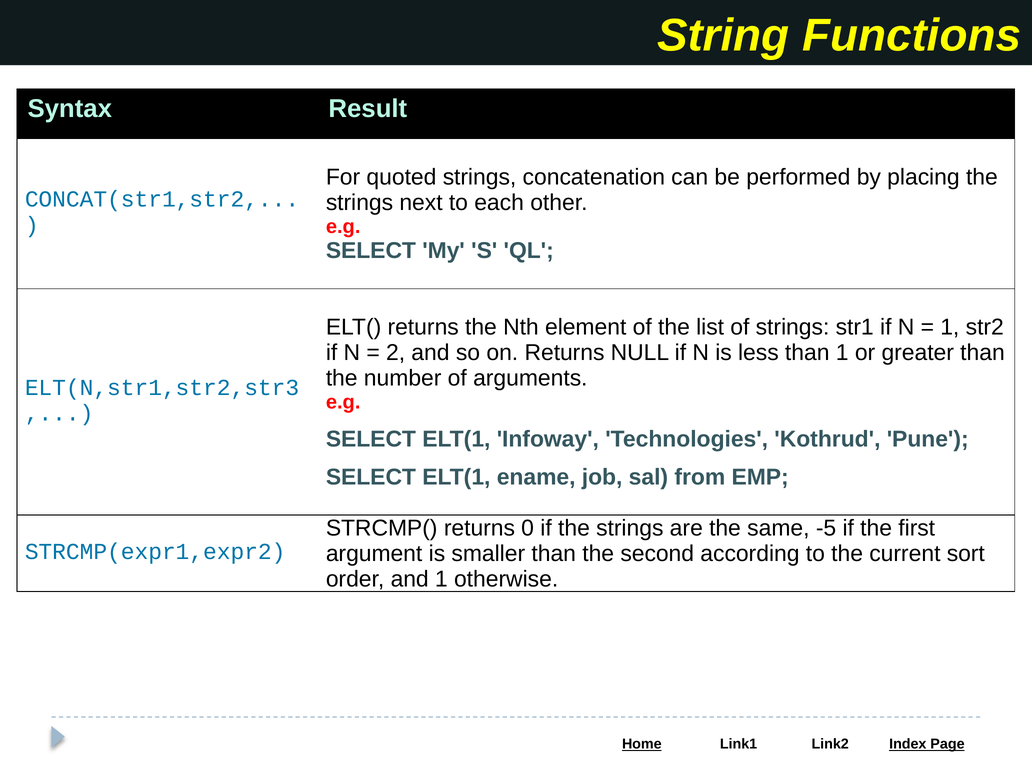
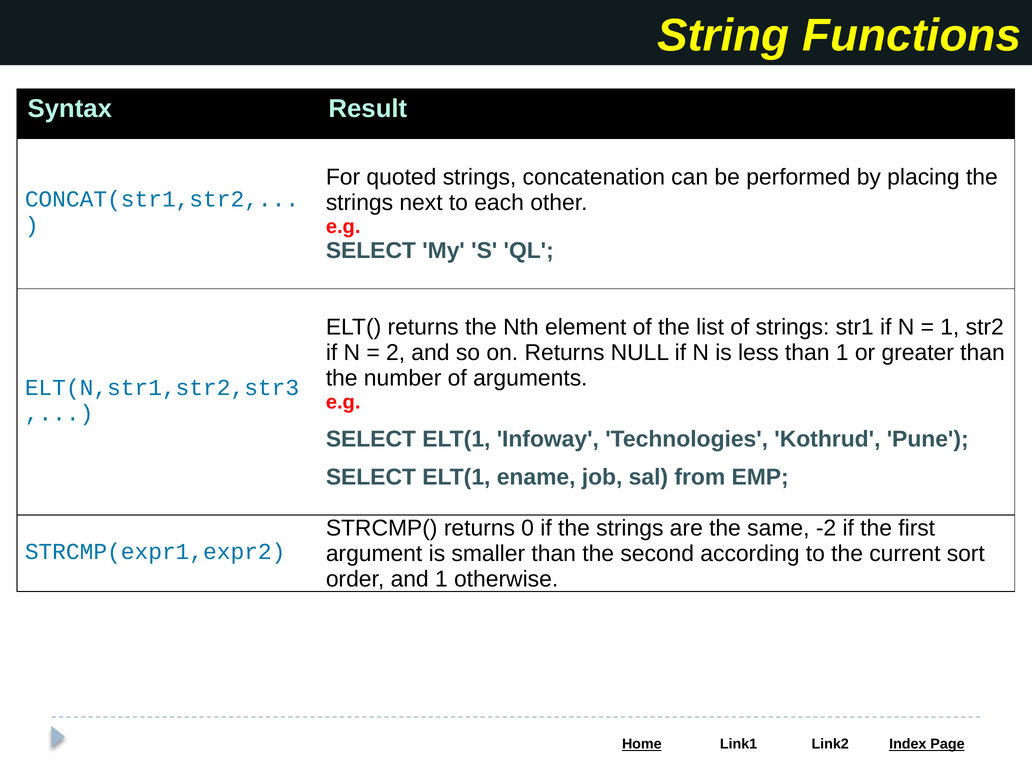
-5: -5 -> -2 (826, 528)
